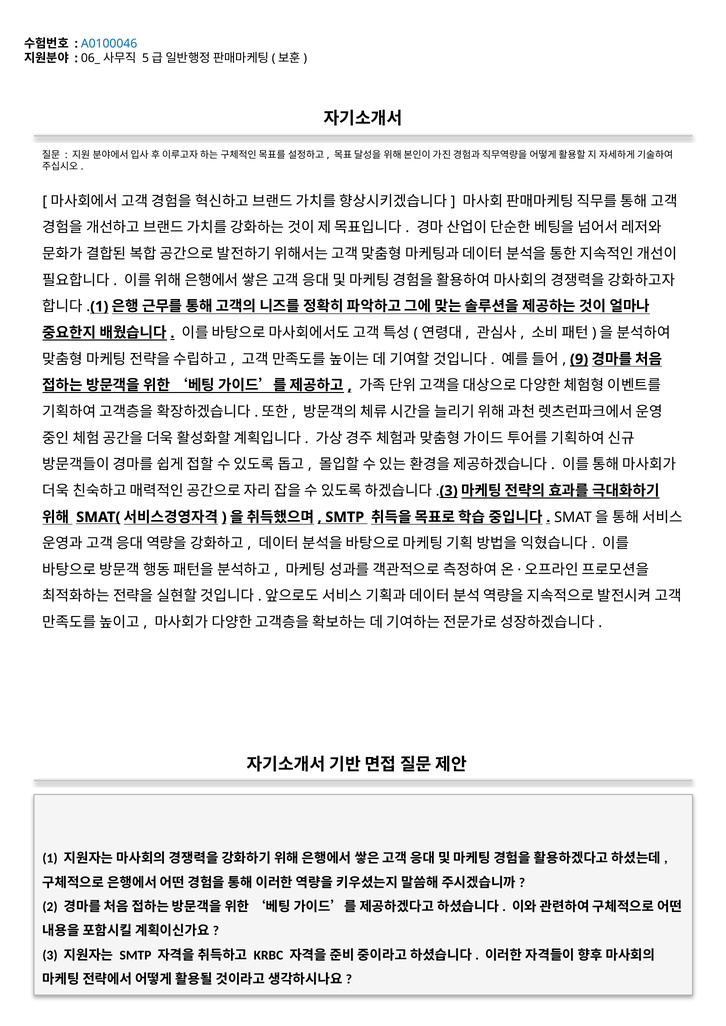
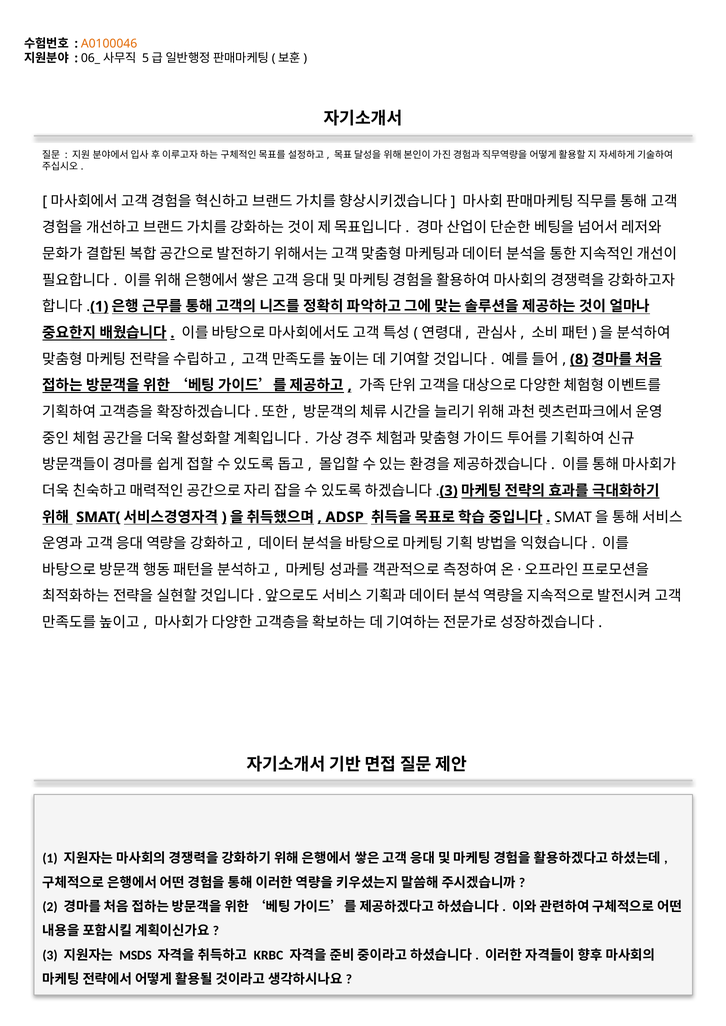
A0100046 colour: blue -> orange (109, 44)
9: 9 -> 8 (579, 360)
SMTP: SMTP -> ADSP (345, 518)
SMTP: SMTP -> MSDS (136, 956)
